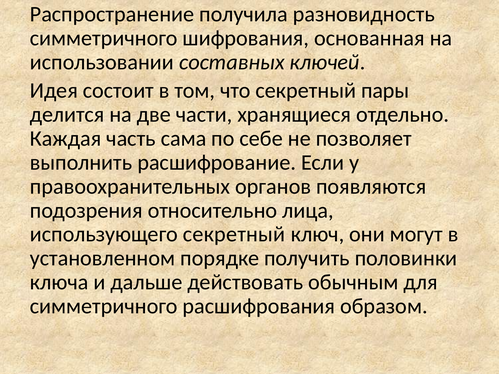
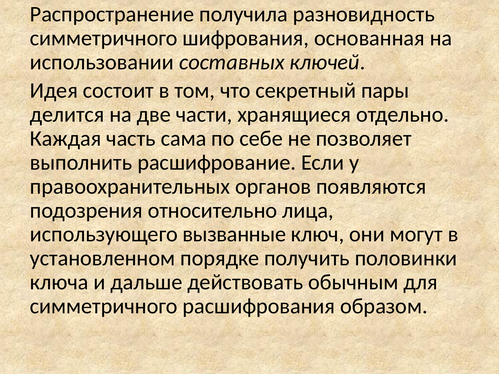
использующего секретный: секретный -> вызванные (234, 234)
